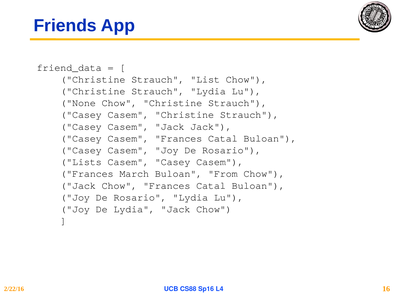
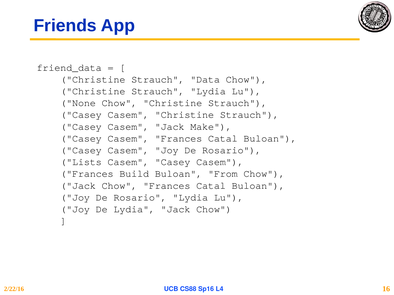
List: List -> Data (205, 79)
Jack Jack: Jack -> Make (211, 127)
March: March -> Build (134, 174)
